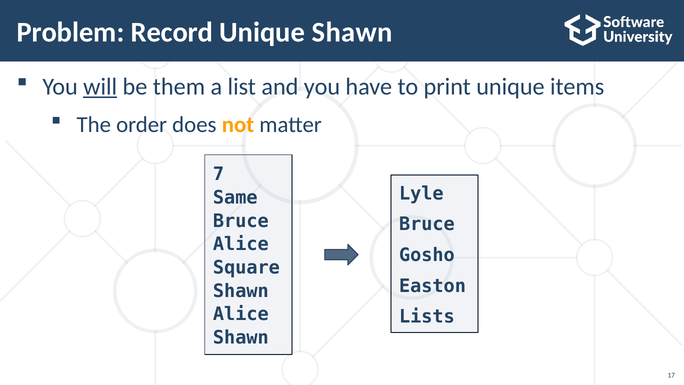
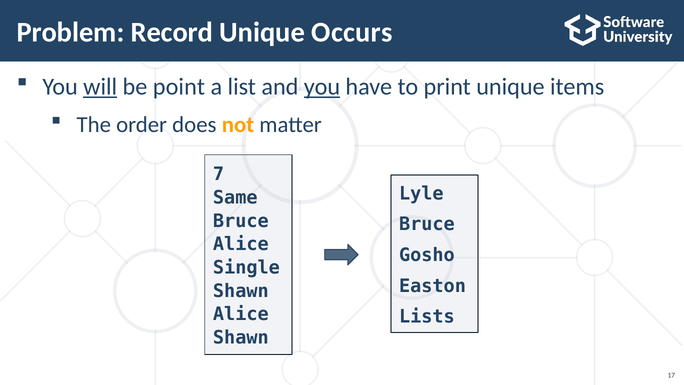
Unique Shawn: Shawn -> Occurs (352, 32)
them: them -> point (179, 87)
you underline: none -> present (322, 87)
Square: Square -> Single (246, 267)
